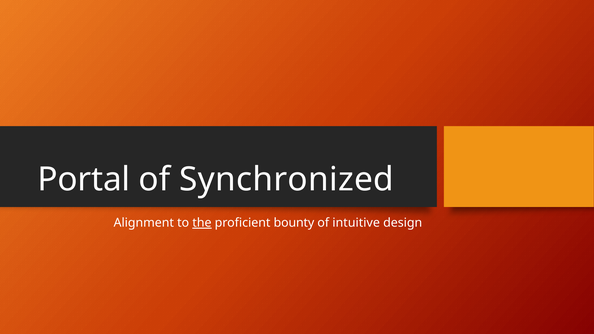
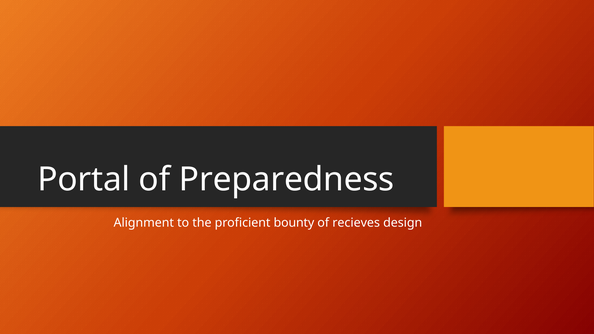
Synchronized: Synchronized -> Preparedness (287, 180)
the underline: present -> none (202, 223)
intuitive: intuitive -> recieves (356, 223)
